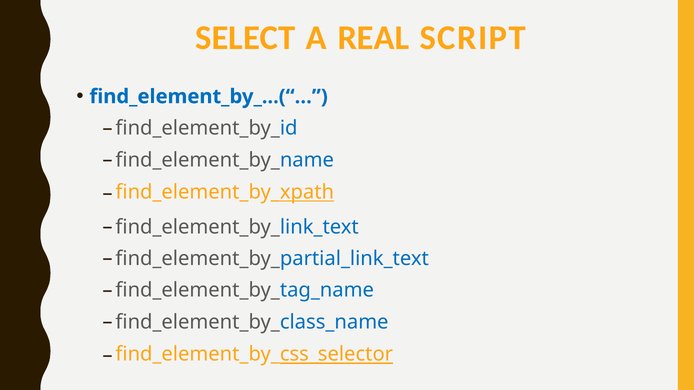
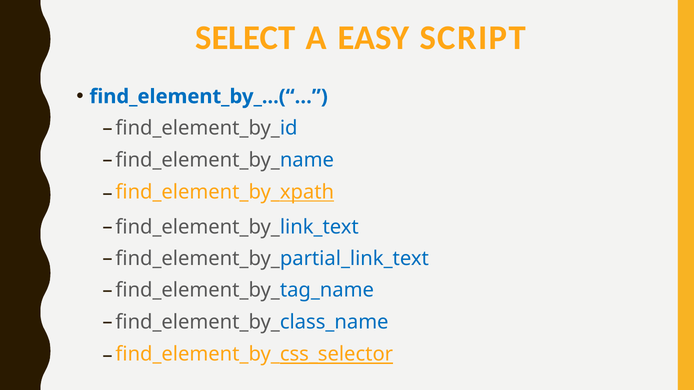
REAL: REAL -> EASY (373, 38)
